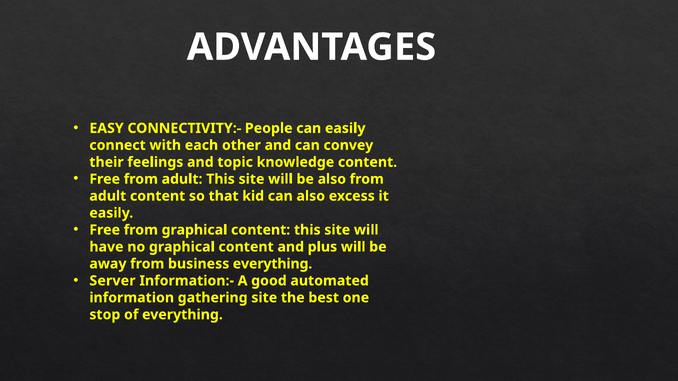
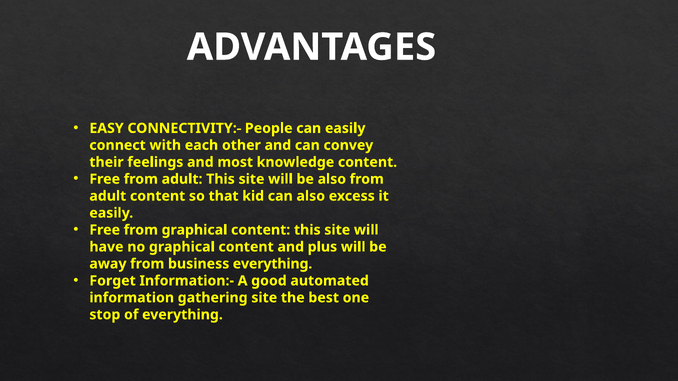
topic: topic -> most (235, 162)
Server: Server -> Forget (113, 281)
